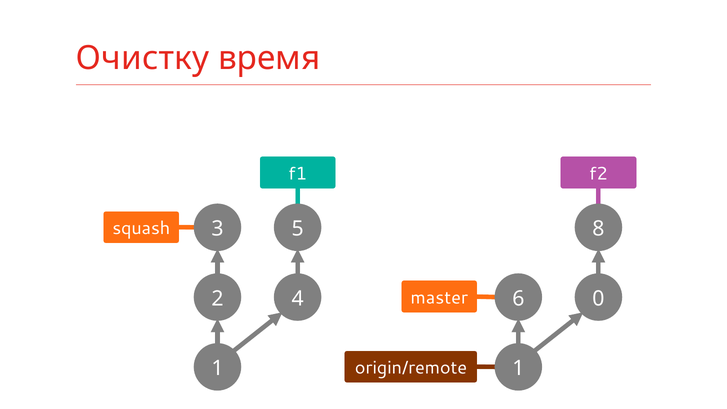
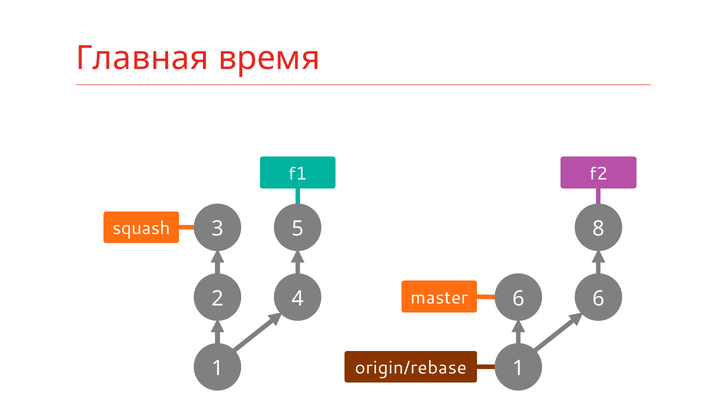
Очистку: Очистку -> Главная (142, 58)
master 0: 0 -> 6 (598, 298)
origin/remote: origin/remote -> origin/rebase (411, 368)
